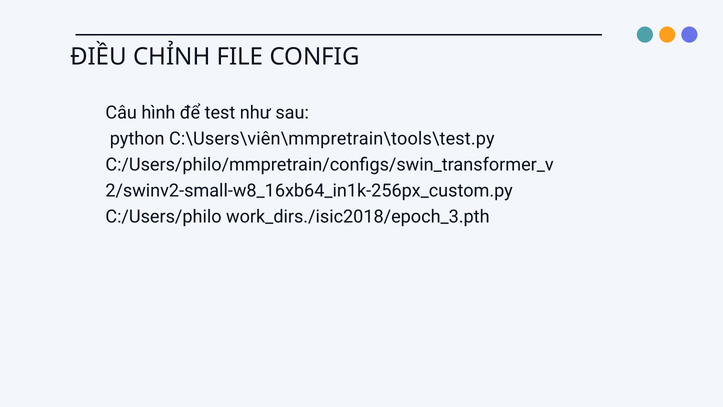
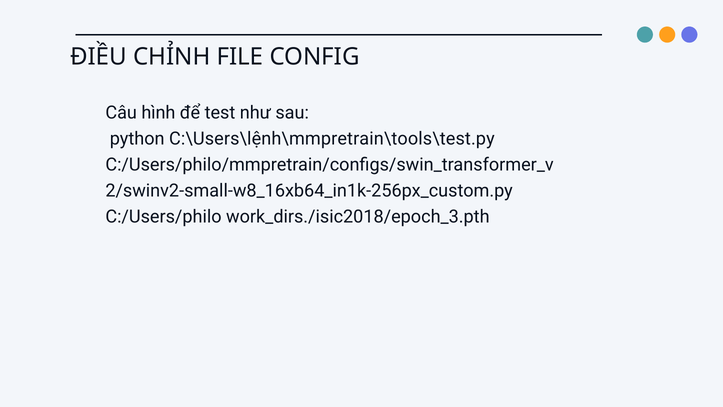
C:\Users\viên\mmpretrain\tools\test.py: C:\Users\viên\mmpretrain\tools\test.py -> C:\Users\lệnh\mmpretrain\tools\test.py (332, 139)
